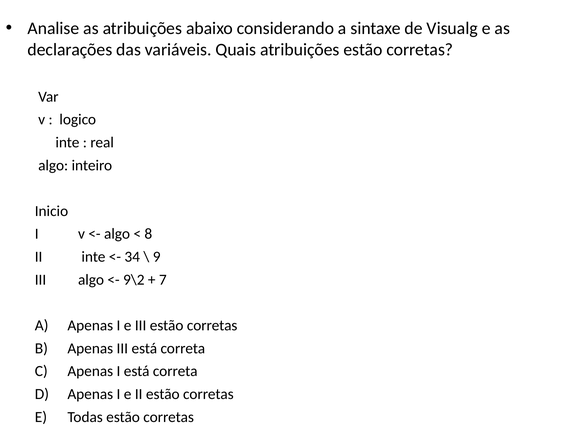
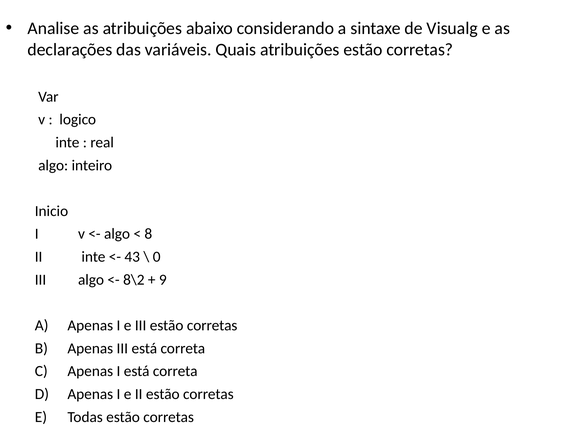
34: 34 -> 43 (132, 257)
9: 9 -> 0 (157, 257)
9\2: 9\2 -> 8\2 (134, 280)
7: 7 -> 9 (163, 280)
